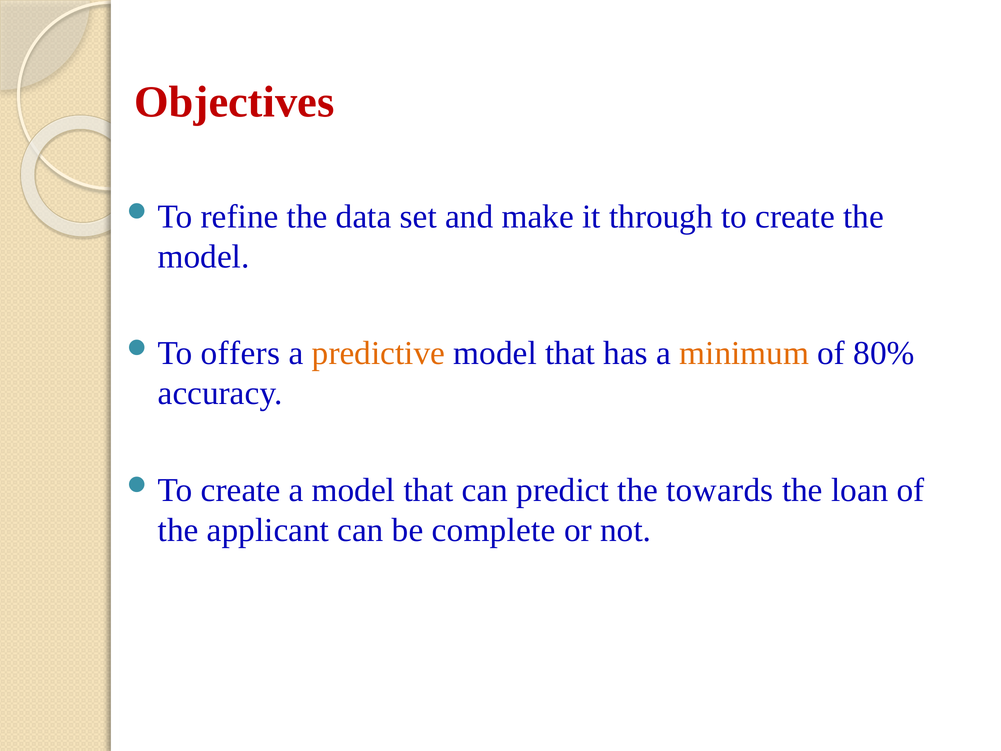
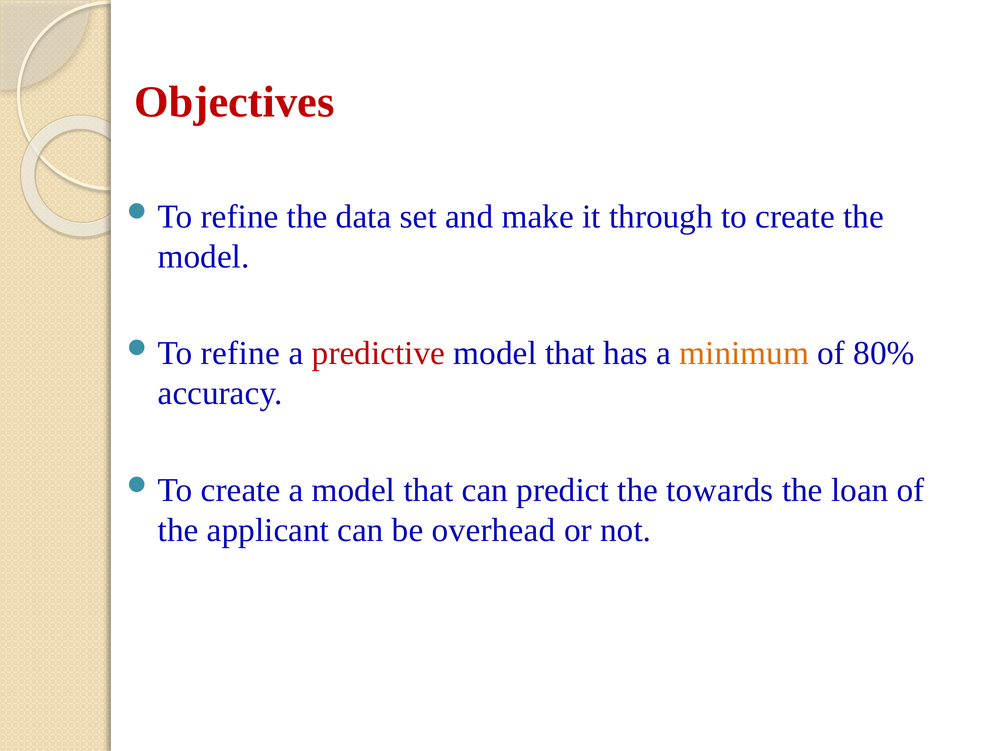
offers: offers -> refine (240, 353)
predictive colour: orange -> red (378, 353)
complete: complete -> overhead (494, 530)
